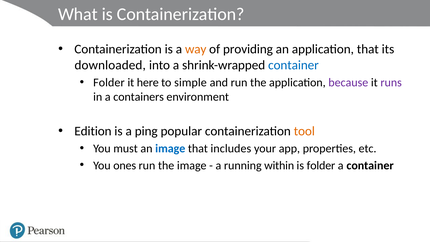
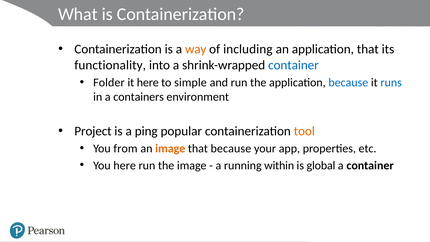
providing: providing -> including (248, 49)
downloaded: downloaded -> functionality (110, 65)
because colour: purple -> blue (348, 82)
runs colour: purple -> blue (391, 82)
Edition: Edition -> Project (93, 131)
must: must -> from (125, 149)
image colour: blue -> orange (170, 149)
that includes: includes -> because (231, 149)
You ones: ones -> here (125, 165)
is folder: folder -> global (321, 165)
